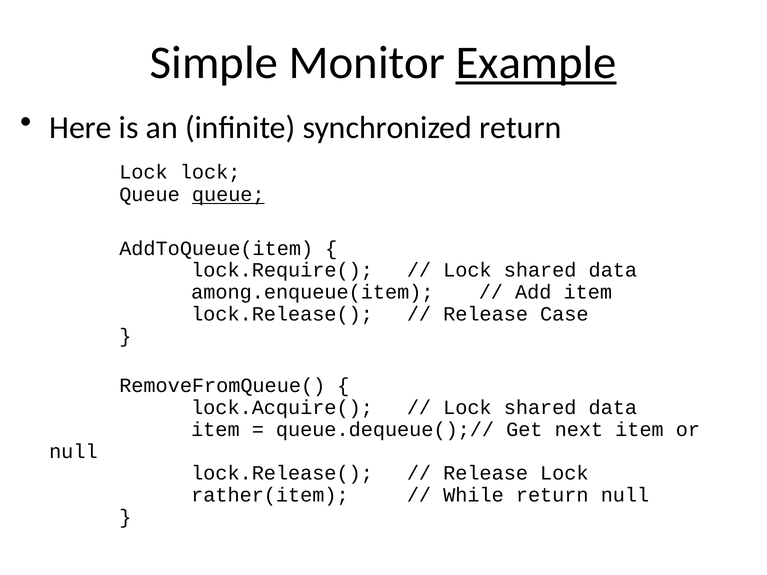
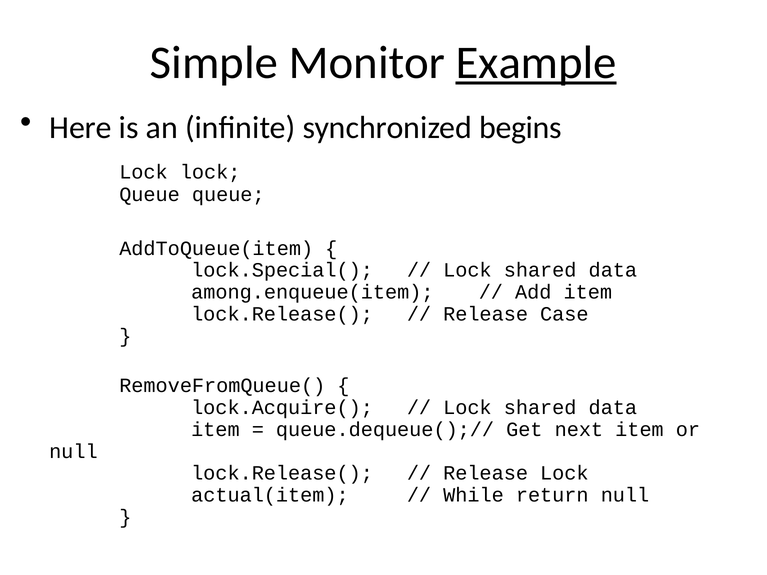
synchronized return: return -> begins (520, 128)
queue underline: present -> none (228, 195)
lock.Require(: lock.Require( -> lock.Special( (282, 270)
rather(item: rather(item -> actual(item (270, 495)
